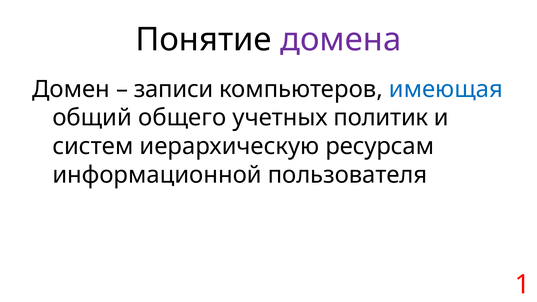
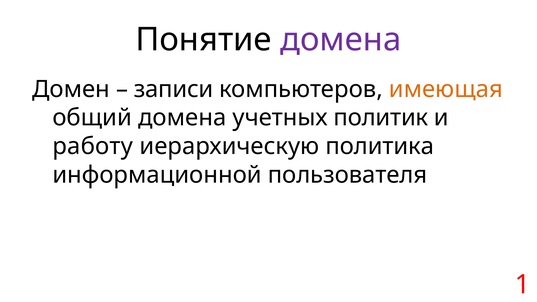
имеющая colour: blue -> orange (446, 89)
общий общего: общего -> домена (182, 118)
систем: систем -> работу (93, 146)
ресурсам: ресурсам -> политика (380, 146)
